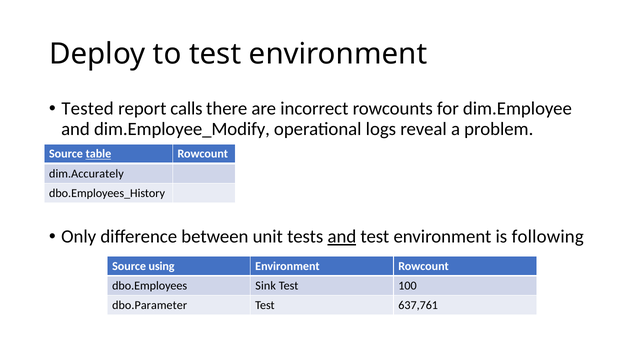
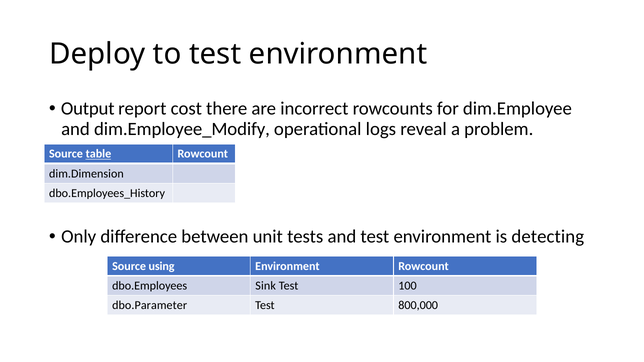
Tested: Tested -> Output (88, 109)
calls: calls -> cost (186, 109)
dim.Accurately: dim.Accurately -> dim.Dimension (86, 174)
and underline: present -> none (342, 237)
following: following -> detecting (548, 237)
637,761: 637,761 -> 800,000 (418, 305)
